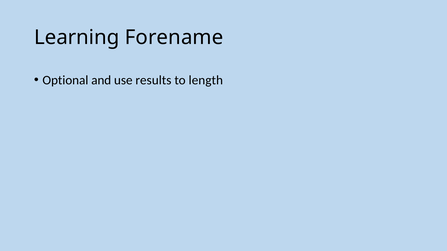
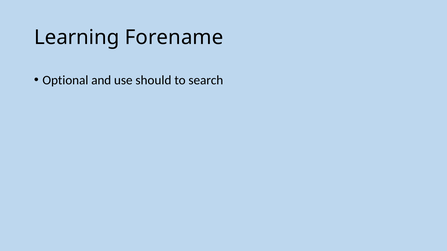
results: results -> should (153, 80)
length: length -> search (206, 80)
